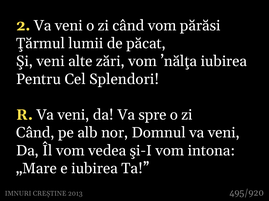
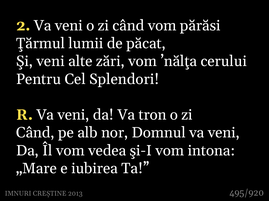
’nălţa iubirea: iubirea -> cerului (224, 61)
spre: spre -> tron (152, 115)
